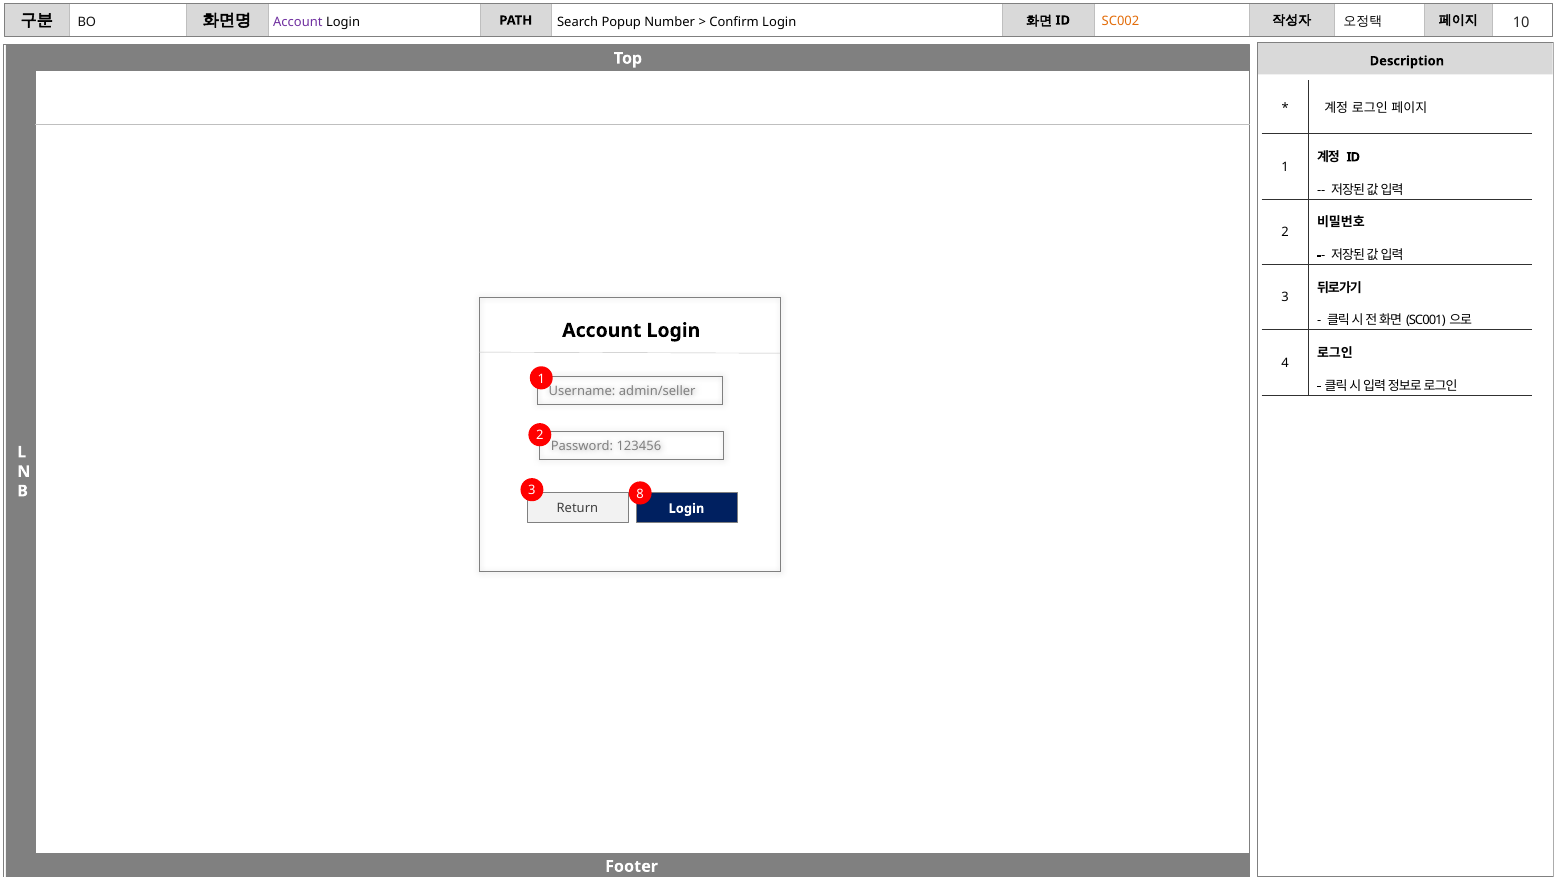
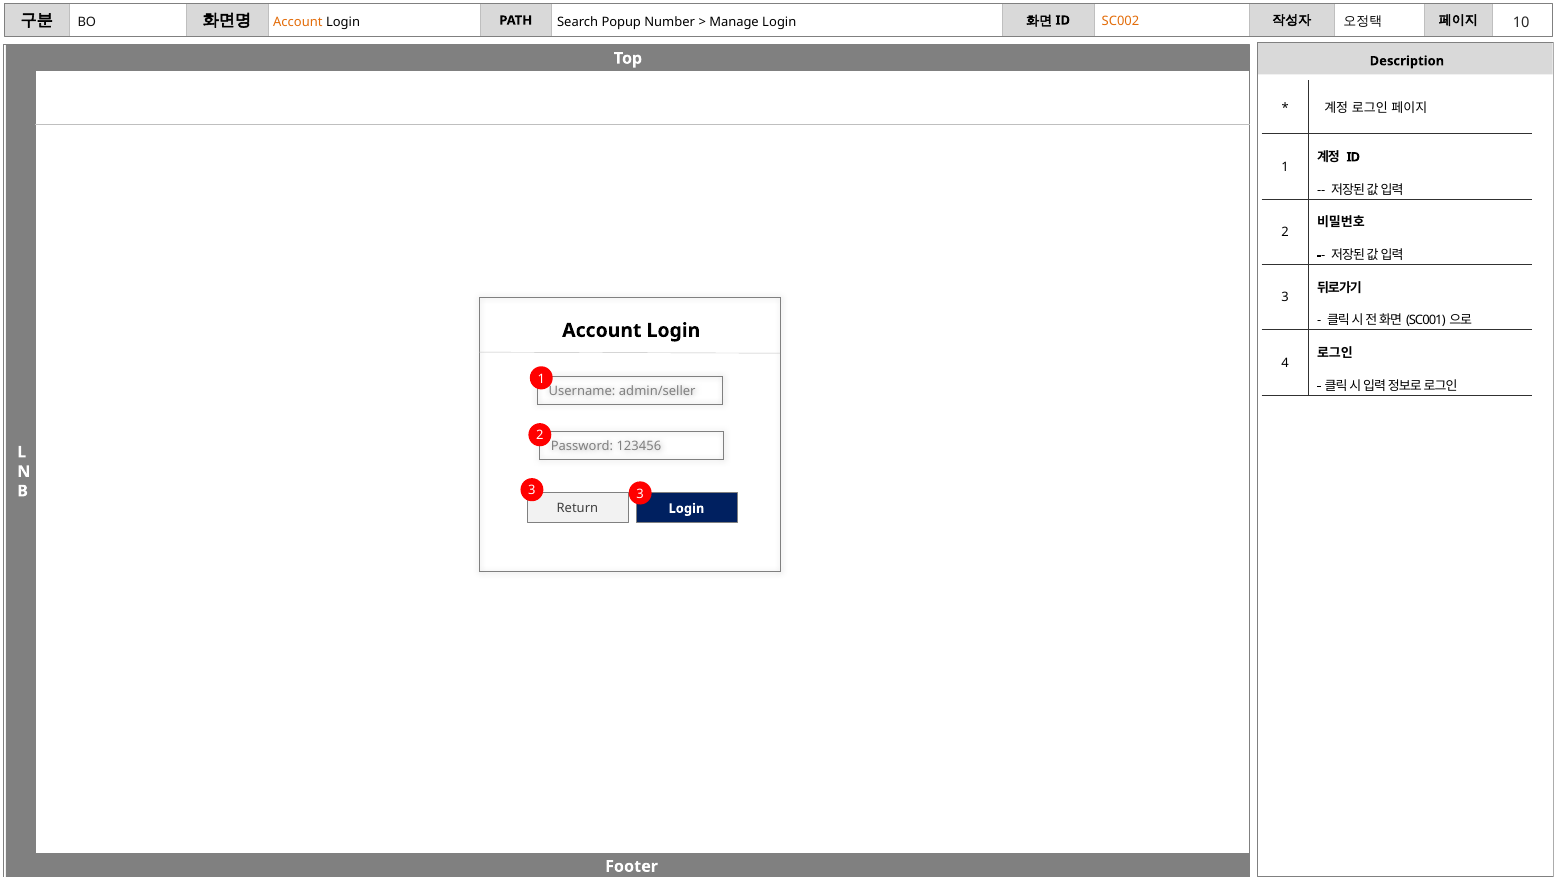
Account colour: purple -> orange (298, 22)
Confirm: Confirm -> Manage (734, 22)
3 8: 8 -> 3 (640, 493)
